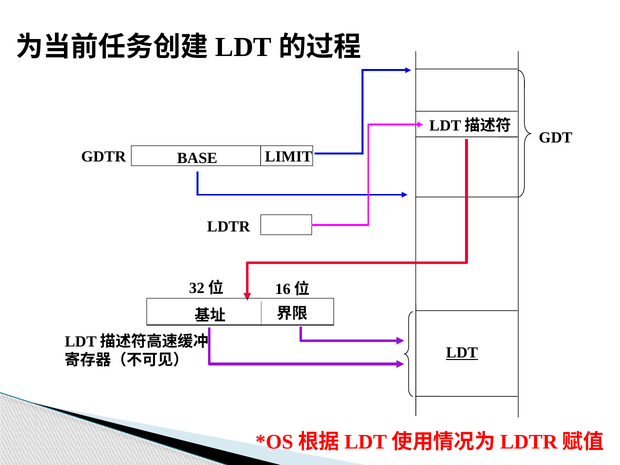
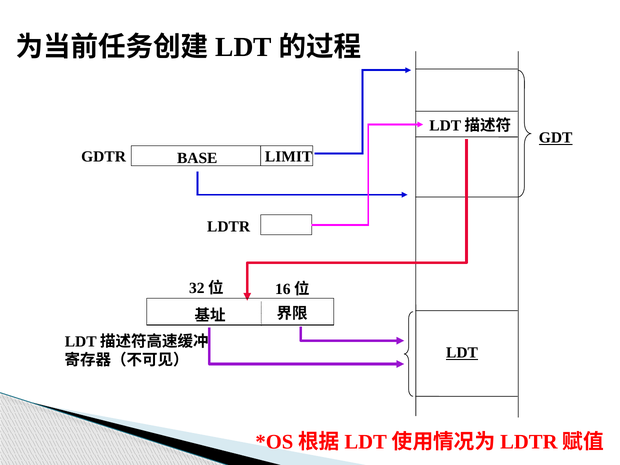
GDT underline: none -> present (556, 138)
